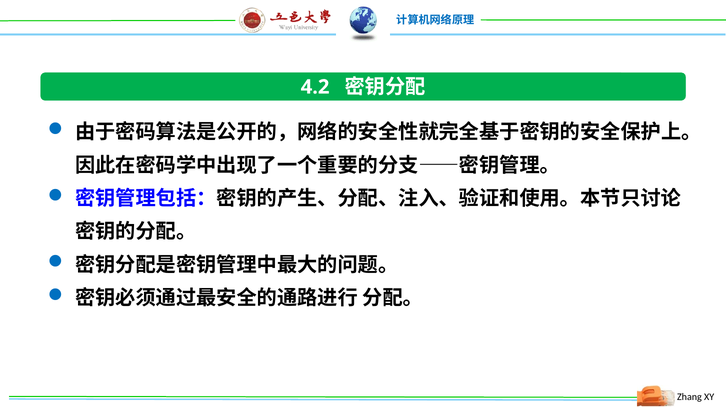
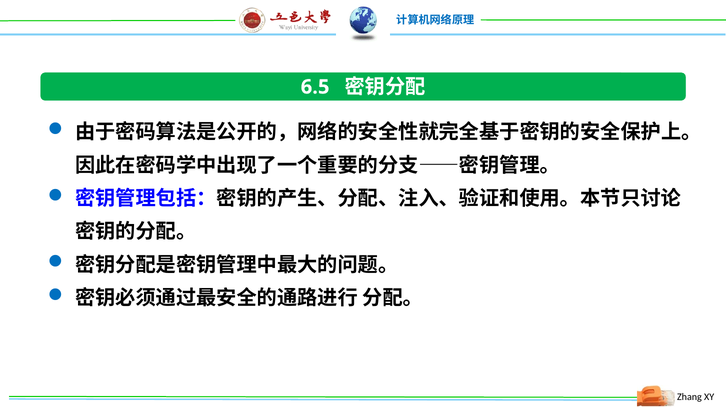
4.2: 4.2 -> 6.5 (315, 87)
